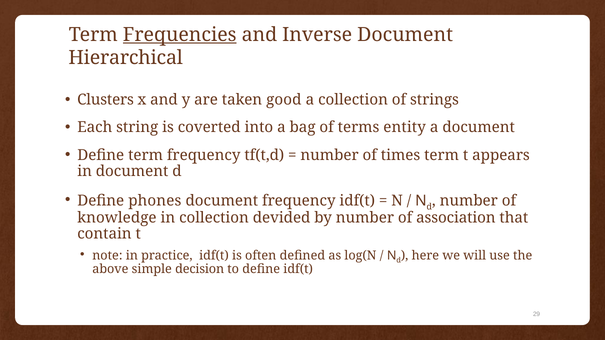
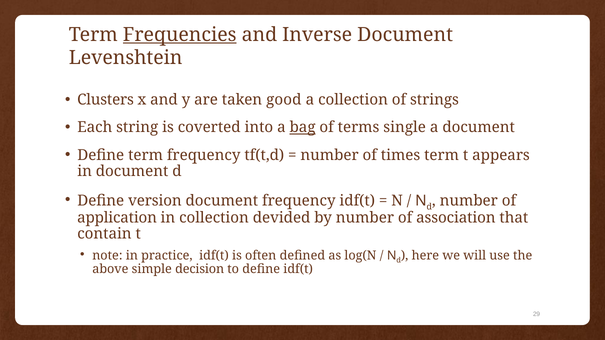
Hierarchical: Hierarchical -> Levenshtein (126, 58)
bag underline: none -> present (303, 128)
entity: entity -> single (405, 128)
phones: phones -> version (155, 201)
knowledge: knowledge -> application (117, 218)
